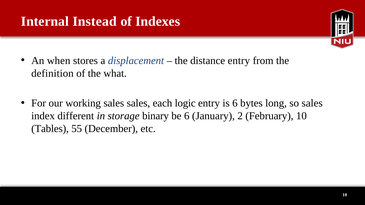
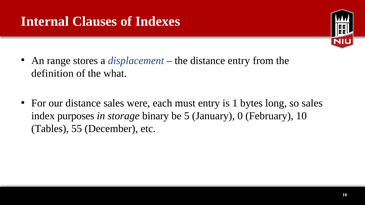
Instead: Instead -> Clauses (95, 21)
when: when -> range (59, 61)
our working: working -> distance (83, 103)
sales sales: sales -> were (138, 103)
logic: logic -> must (185, 103)
is 6: 6 -> 1 (235, 103)
different: different -> purposes (76, 116)
be 6: 6 -> 5 (187, 116)
2: 2 -> 0 (240, 116)
